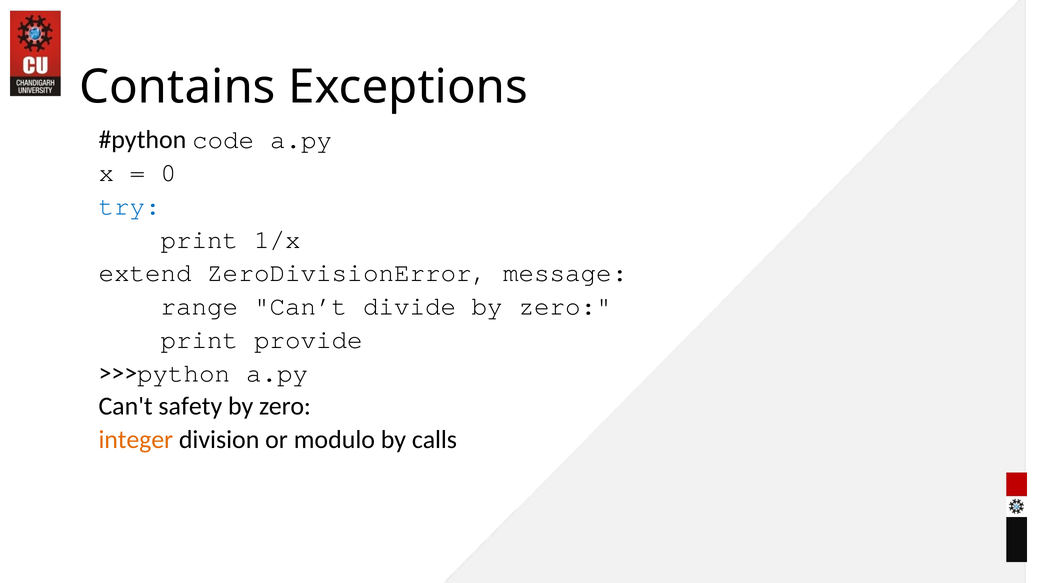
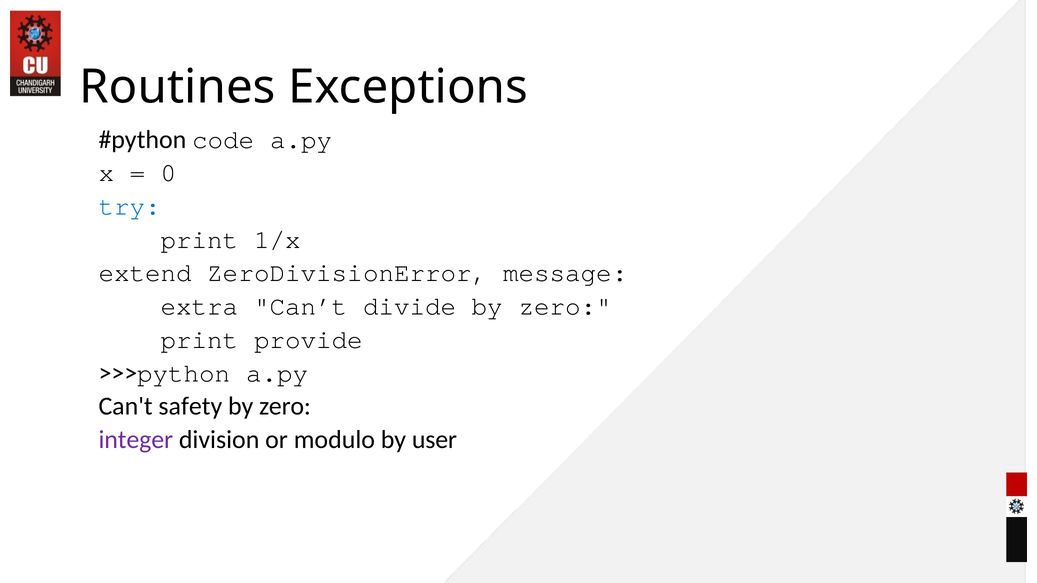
Contains: Contains -> Routines (177, 87)
range: range -> extra (200, 306)
integer colour: orange -> purple (136, 440)
calls: calls -> user (434, 440)
